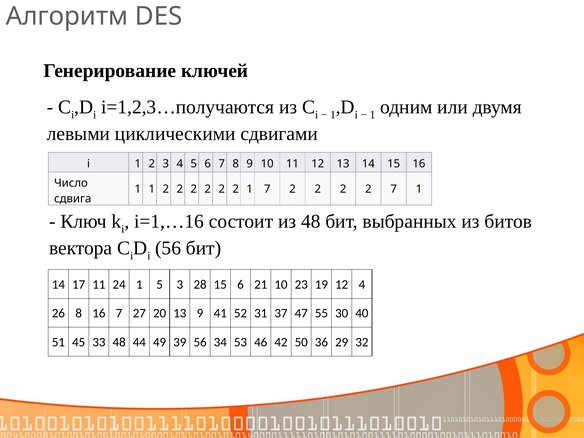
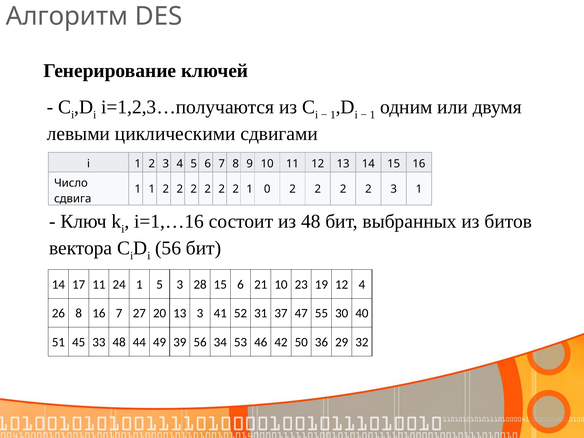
1 7: 7 -> 0 (267, 189)
2 2 7: 7 -> 3 (394, 189)
13 9: 9 -> 3 (200, 313)
